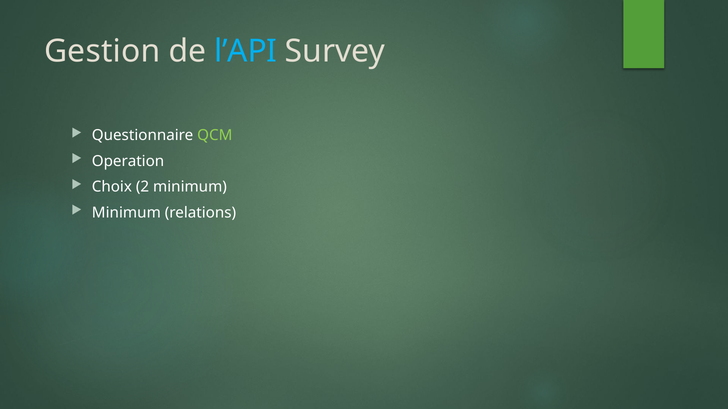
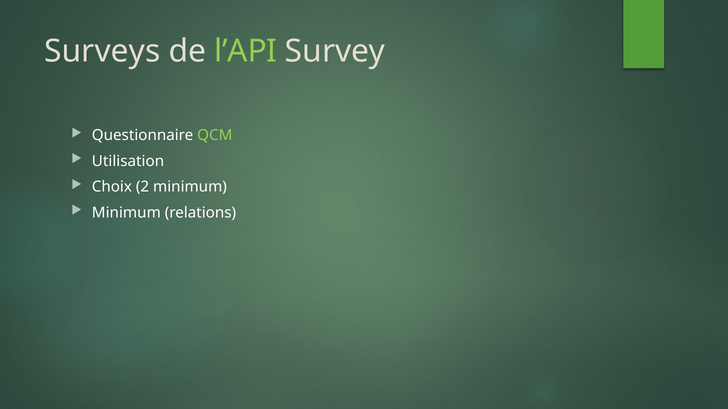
Gestion: Gestion -> Surveys (102, 51)
l’API colour: light blue -> light green (246, 51)
Operation: Operation -> Utilisation (128, 161)
